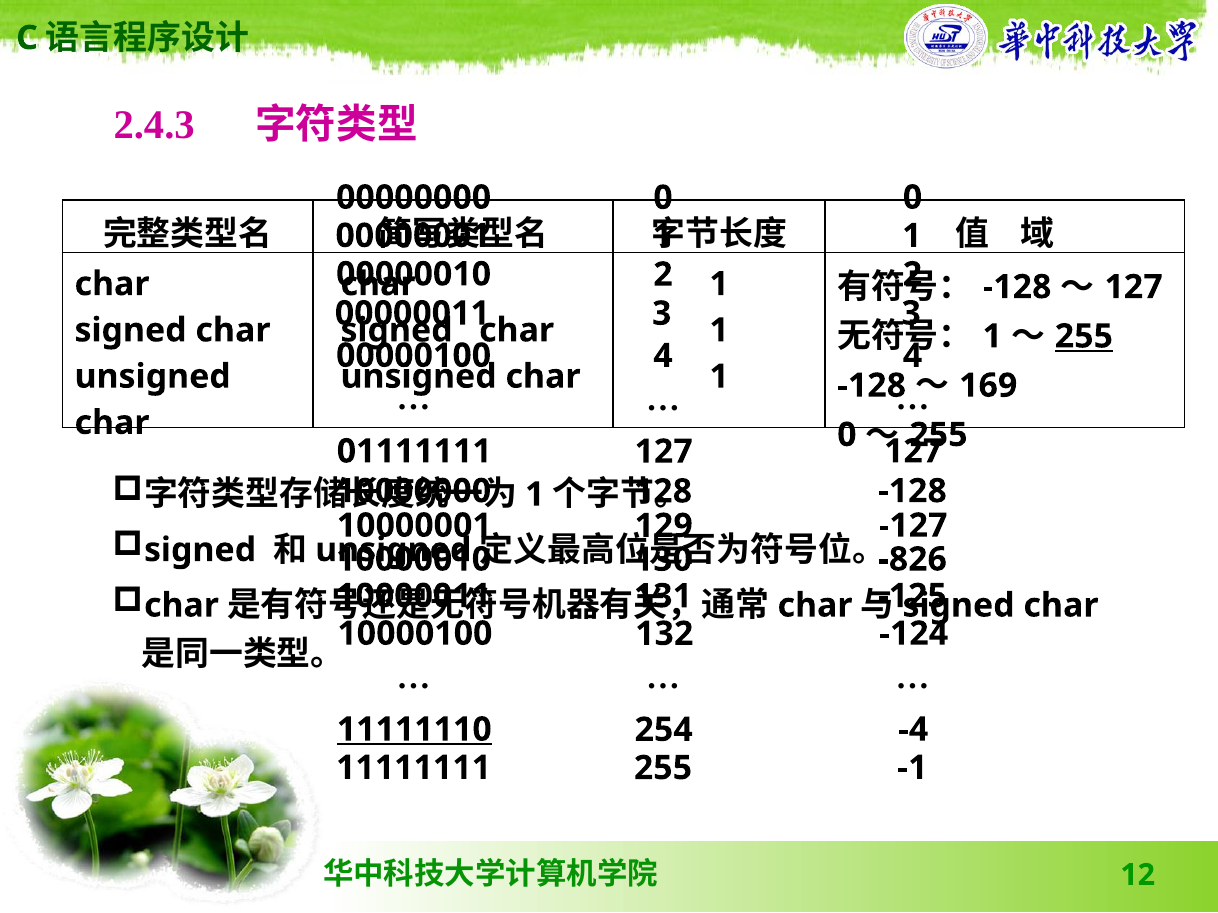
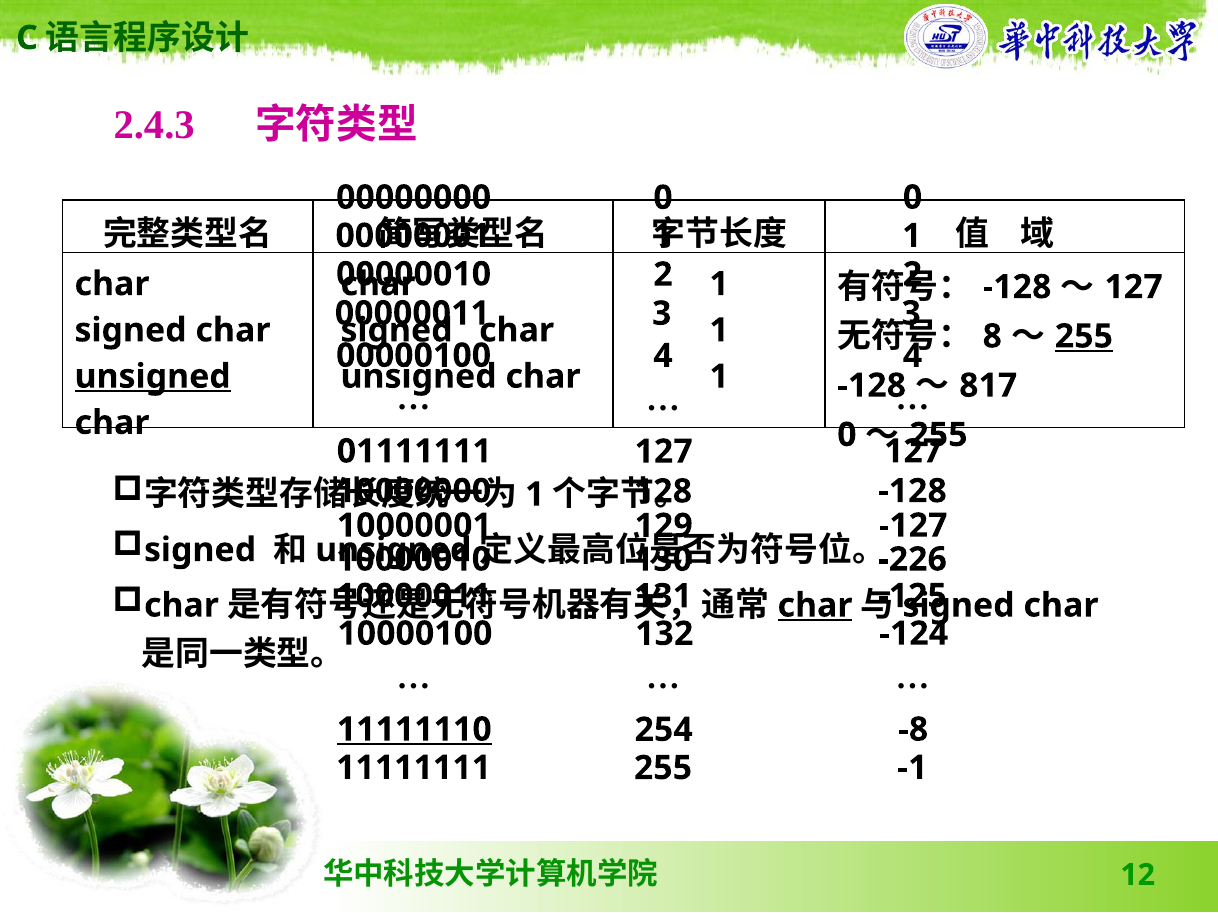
1: 1 -> 8 (992, 336)
unsigned underline: none -> present (153, 377)
169: 169 -> 817 (988, 386)
-826: -826 -> -226 (912, 560)
char underline: none -> present (815, 606)
-4: -4 -> -8 (913, 730)
